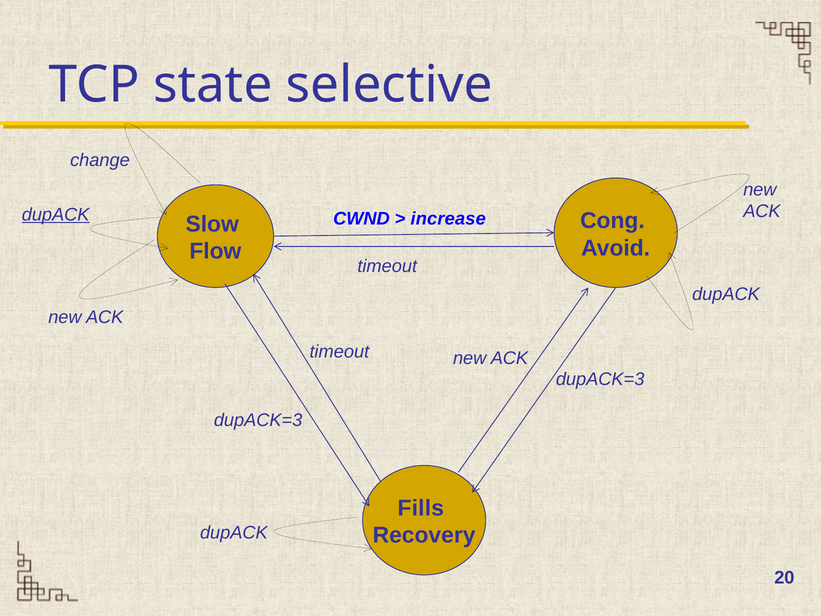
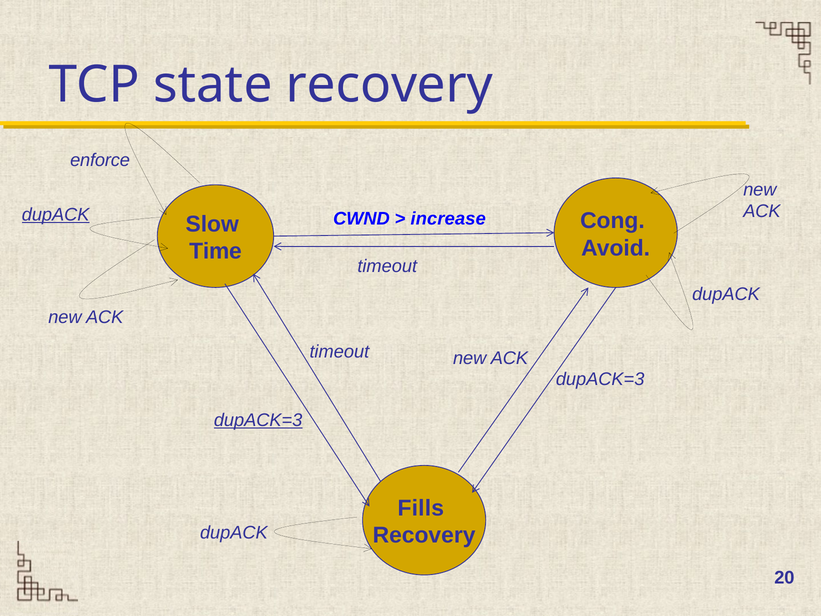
state selective: selective -> recovery (389, 85)
change: change -> enforce (100, 160)
Flow: Flow -> Time (215, 251)
dupACK=3 underline: none -> present (258, 420)
